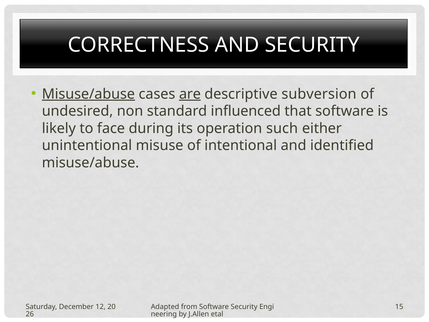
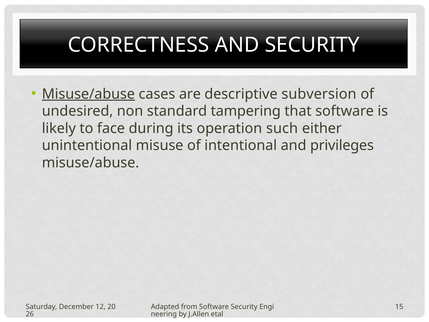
are underline: present -> none (190, 94)
influenced: influenced -> tampering (246, 111)
identified: identified -> privileges (342, 145)
